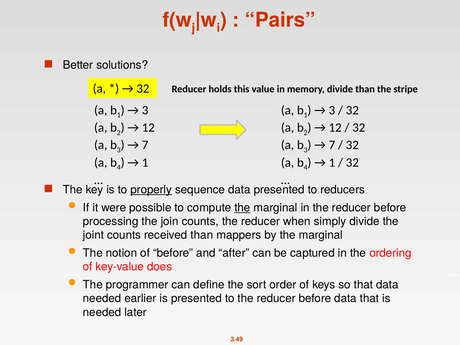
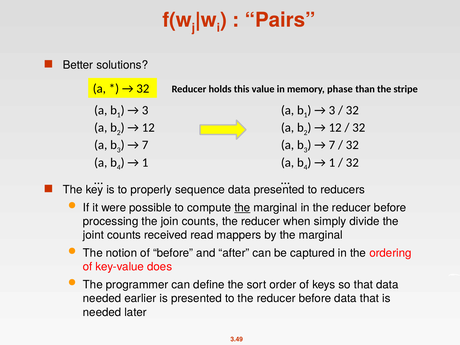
memory divide: divide -> phase (340, 89)
properly underline: present -> none (151, 190)
received than: than -> read (202, 235)
